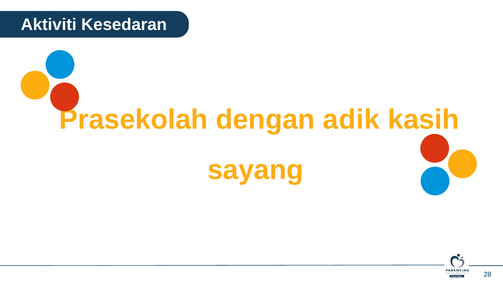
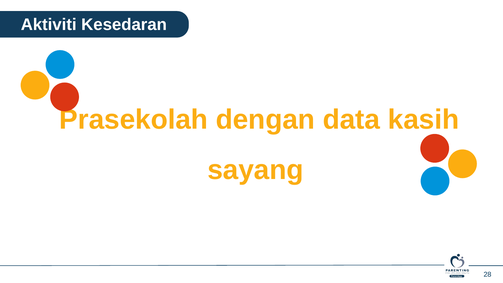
adik: adik -> data (351, 119)
